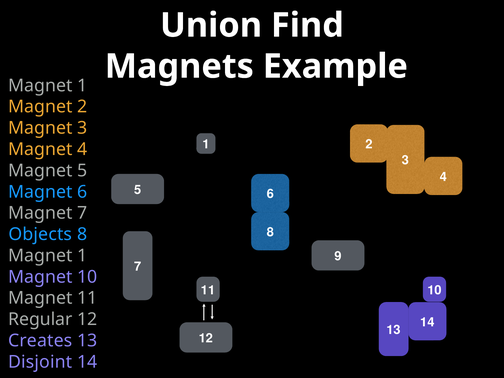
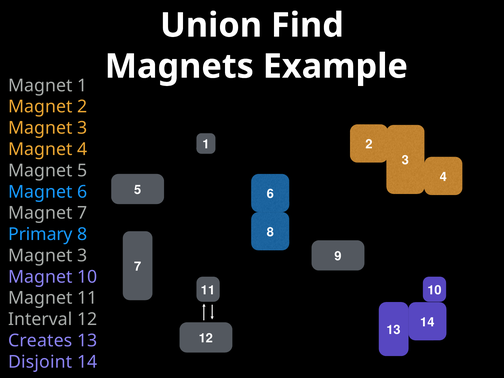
Objects: Objects -> Primary (40, 234)
1: 1 -> 3 (82, 256)
Regular: Regular -> Interval (40, 319)
